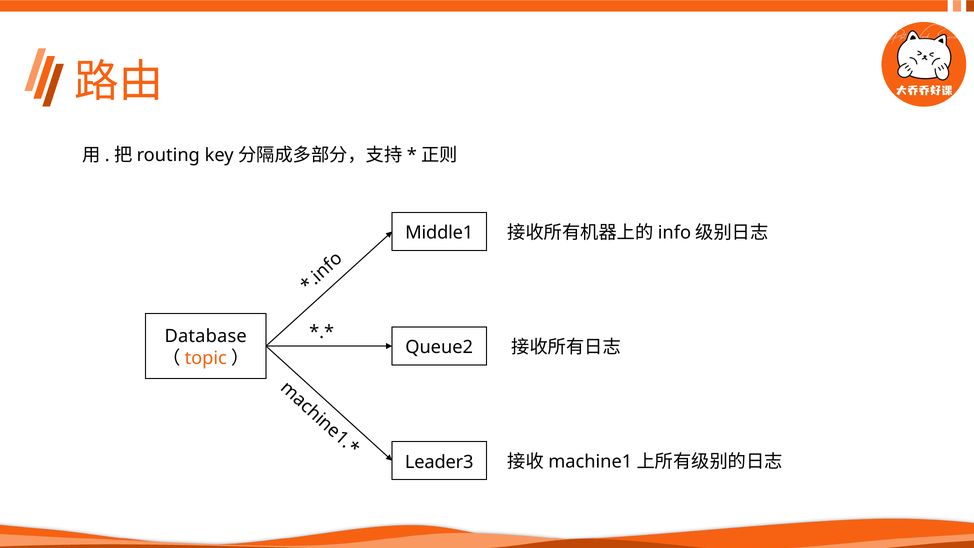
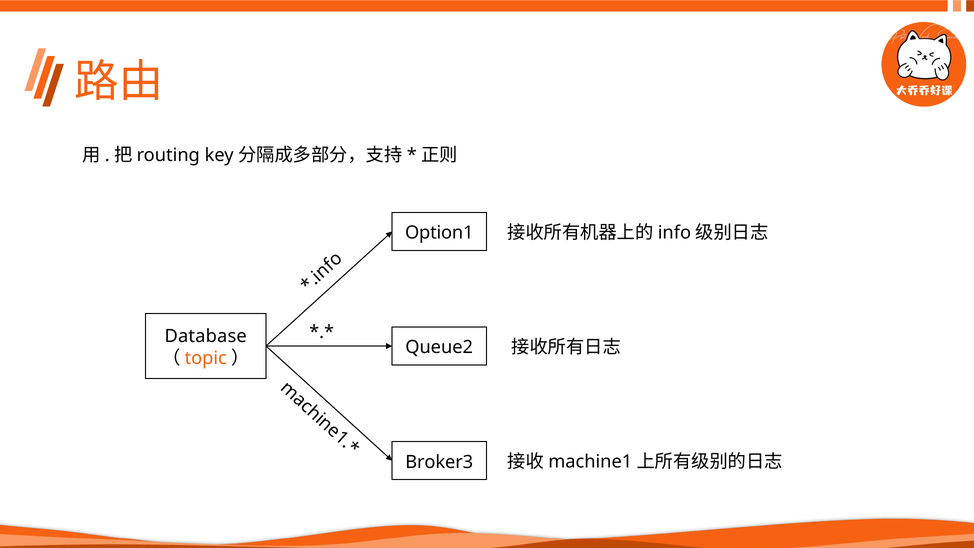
Middle1: Middle1 -> Option1 (439, 233)
Leader3: Leader3 -> Broker3 (439, 462)
